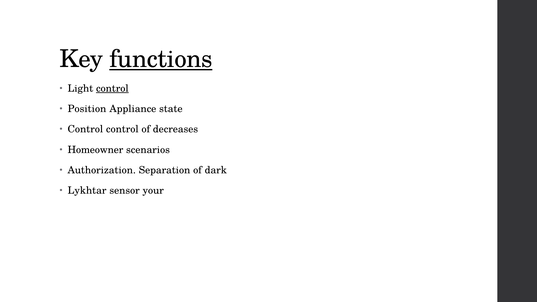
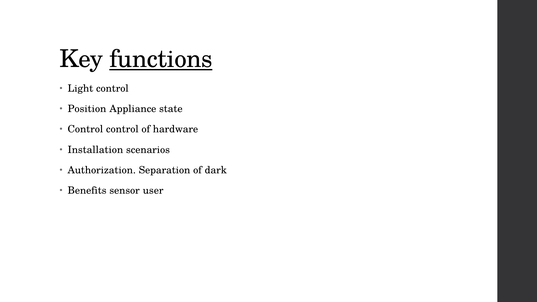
control underline: present -> none (112, 88)
decreases: decreases -> hardware (175, 129)
Homeowner: Homeowner -> Installation (95, 150)
Lykhtar: Lykhtar -> Benefits (87, 191)
your: your -> user (153, 191)
